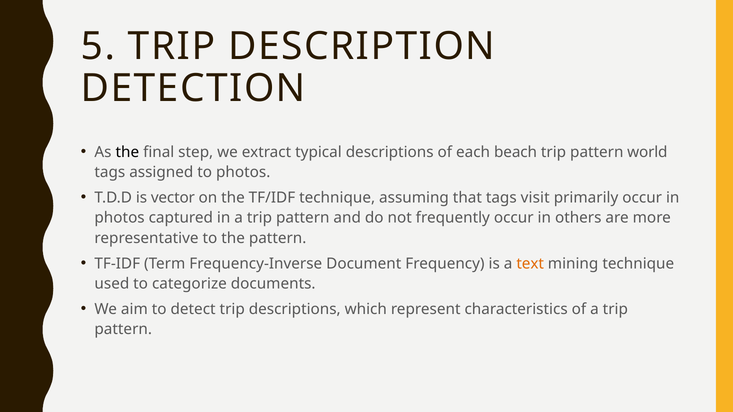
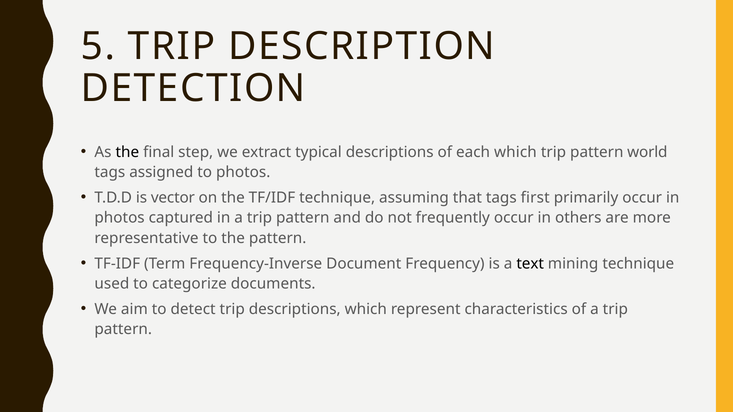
each beach: beach -> which (515, 152)
visit: visit -> first (535, 198)
text colour: orange -> black (530, 264)
